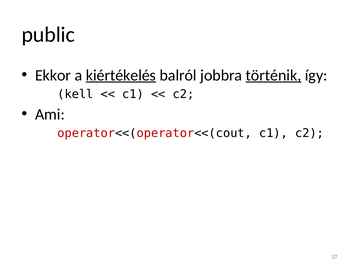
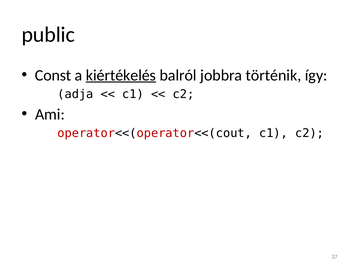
Ekkor: Ekkor -> Const (53, 75)
történik underline: present -> none (273, 75)
kell: kell -> adja (75, 94)
